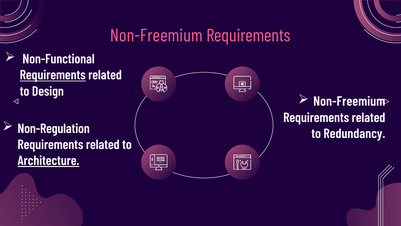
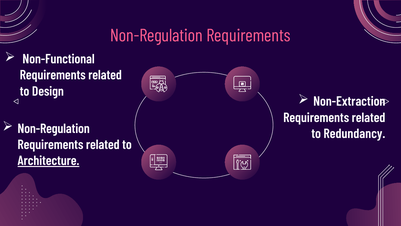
Non-Freemium: Non-Freemium -> Non-Regulation (157, 35)
Requirements underline: present -> none (53, 75)
Non-Freemium: Non-Freemium -> Non-Extraction (349, 101)
